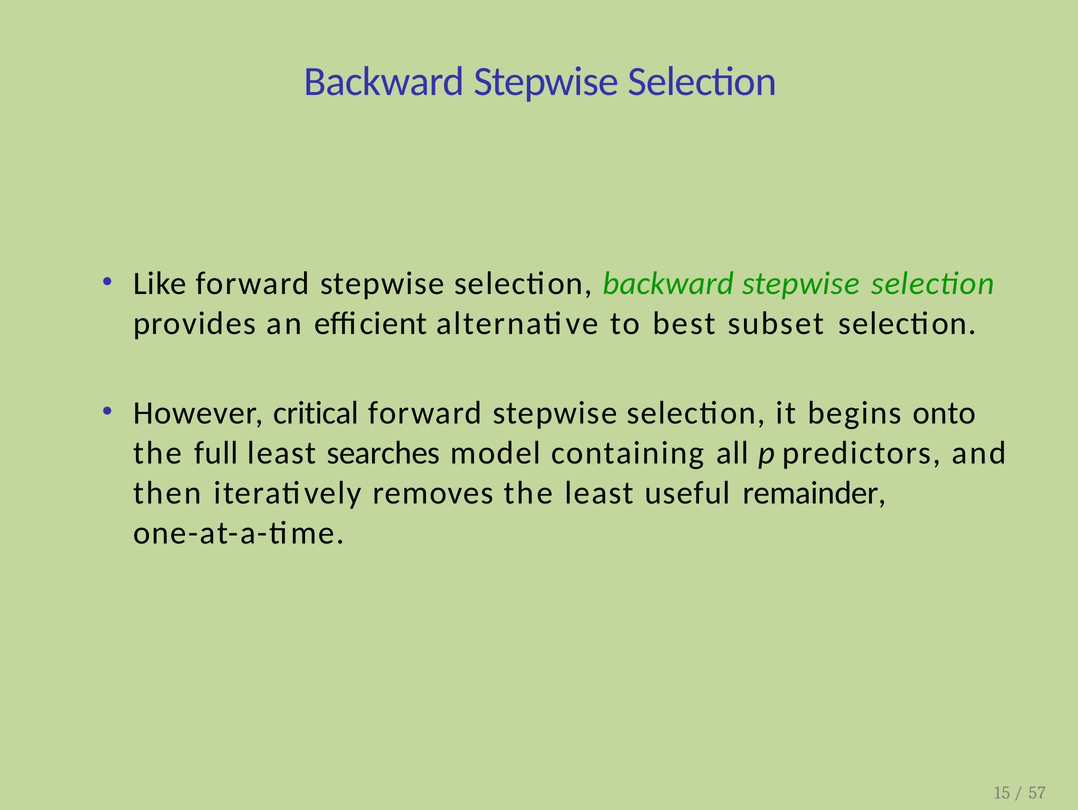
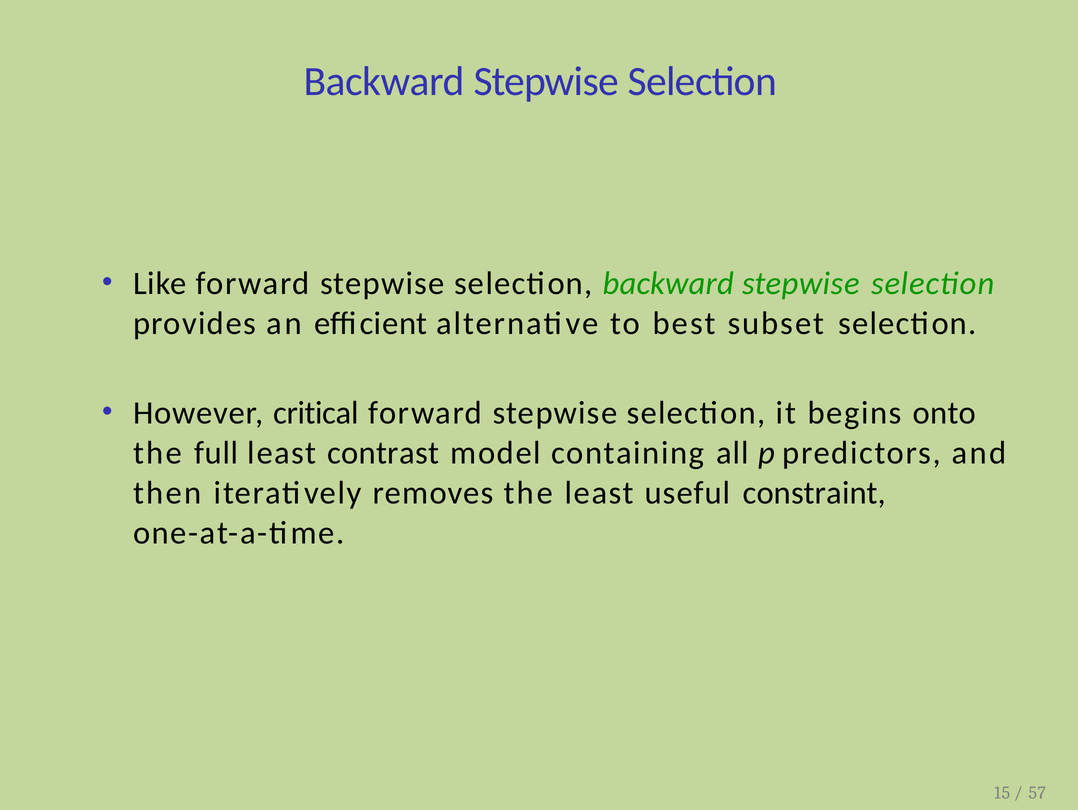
searches: searches -> contrast (383, 452)
remainder: remainder -> constraint (814, 492)
